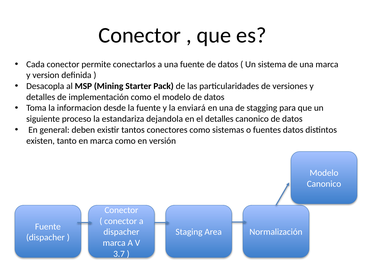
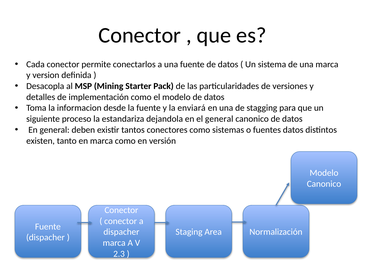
el detalles: detalles -> general (219, 119)
3.7: 3.7 -> 2.3 (119, 255)
